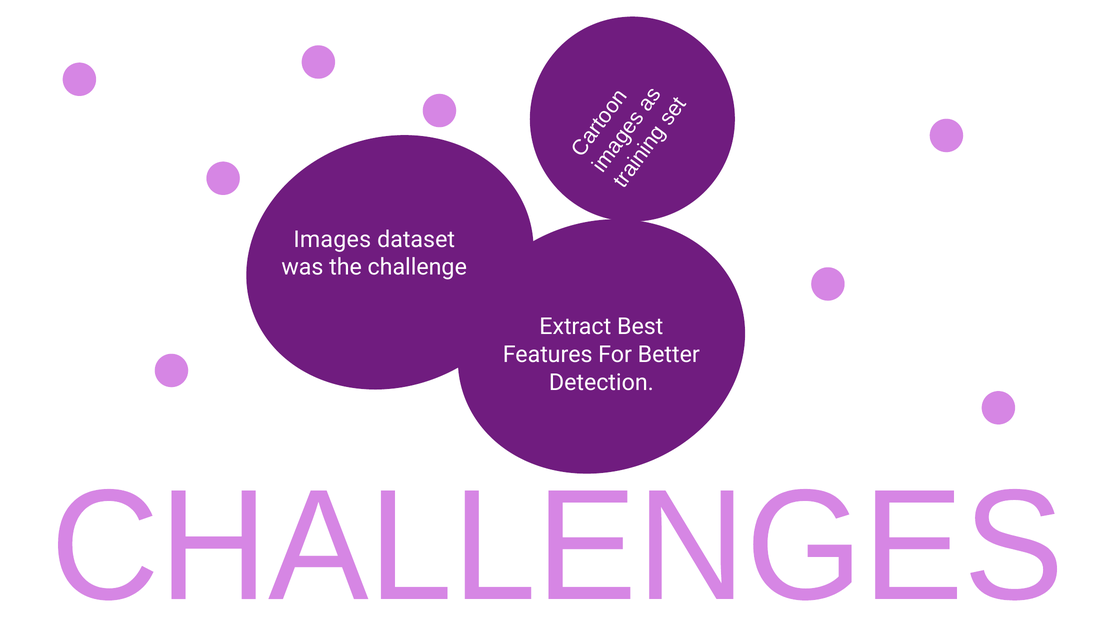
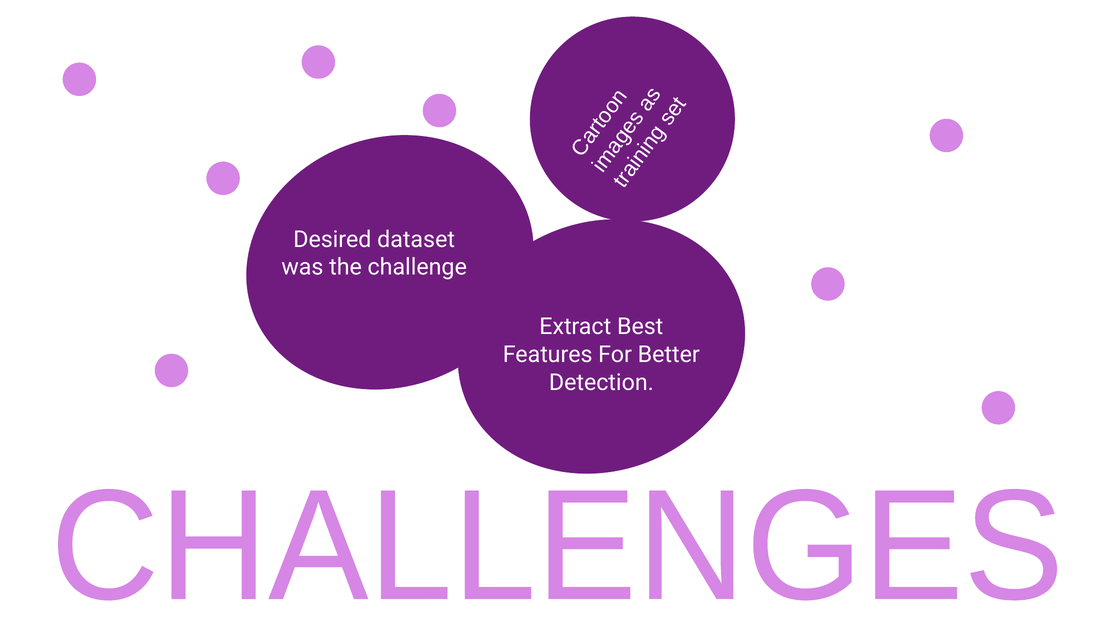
Images: Images -> Desired (332, 239)
